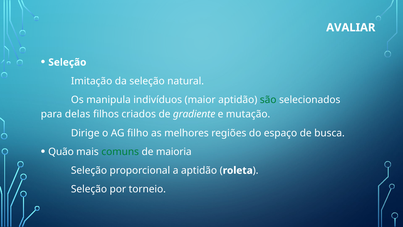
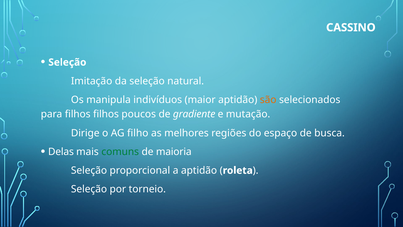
AVALIAR: AVALIAR -> CASSINO (351, 28)
são colour: green -> orange (268, 100)
para delas: delas -> filhos (78, 114)
criados: criados -> poucos (139, 114)
Quão: Quão -> Delas (61, 152)
